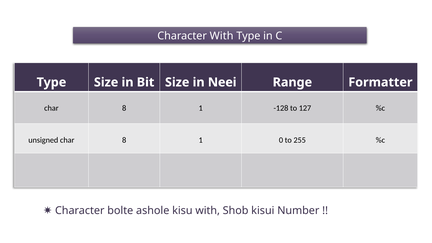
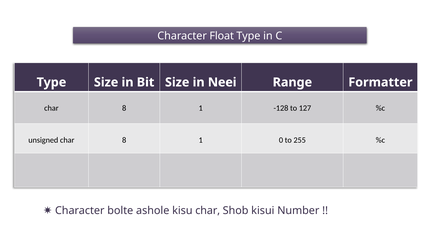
Character With: With -> Float (222, 36)
kisu with: with -> char (208, 211)
